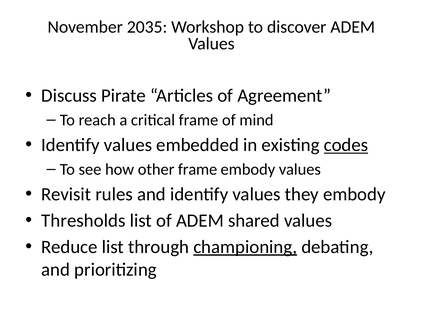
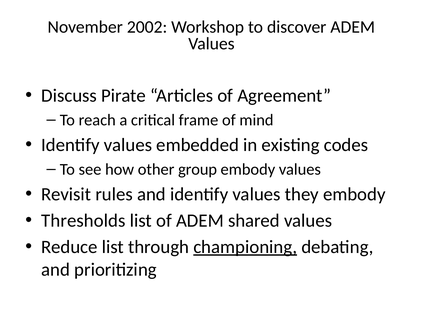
2035: 2035 -> 2002 (147, 27)
codes underline: present -> none (346, 145)
other frame: frame -> group (198, 169)
